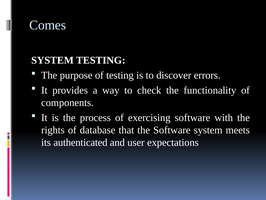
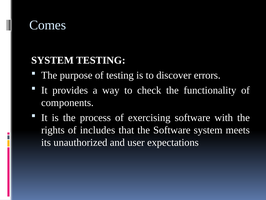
database: database -> includes (98, 130)
authenticated: authenticated -> unauthorized (80, 142)
